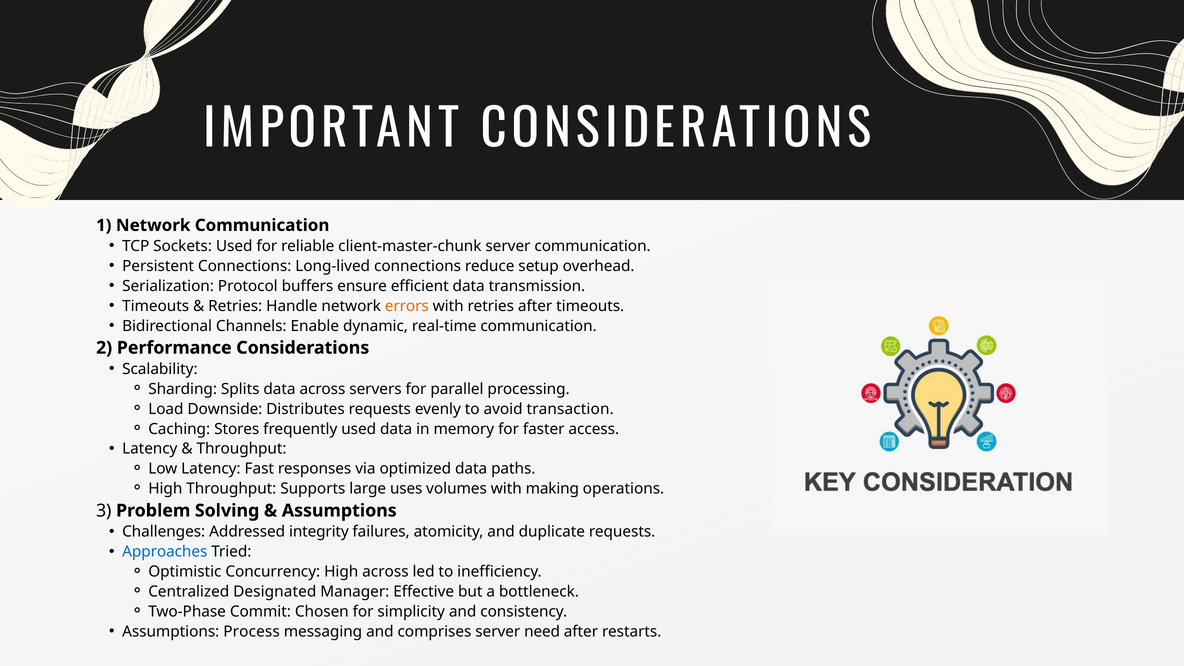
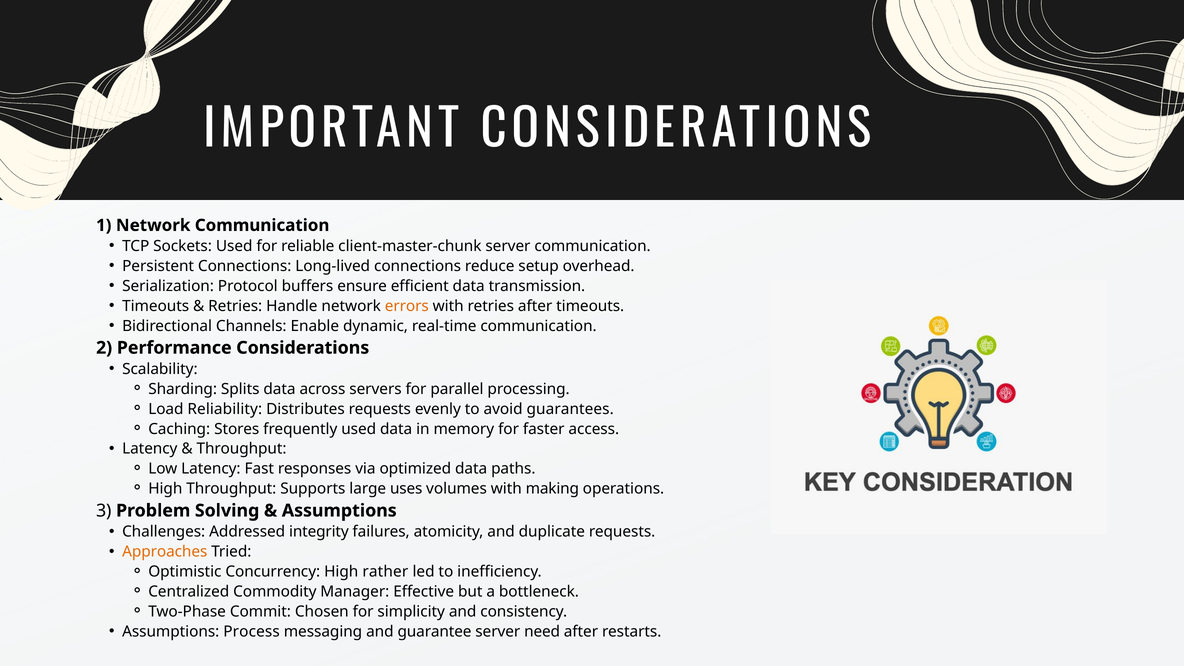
Downside: Downside -> Reliability (225, 409)
transaction: transaction -> guarantees (570, 409)
Approaches colour: blue -> orange (165, 552)
High across: across -> rather (385, 572)
Designated: Designated -> Commodity (275, 592)
comprises: comprises -> guarantee (435, 632)
